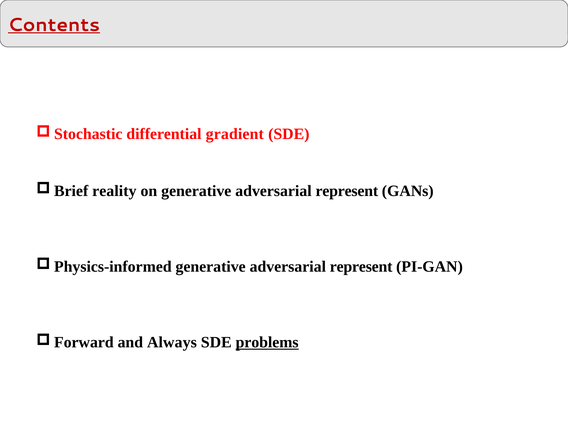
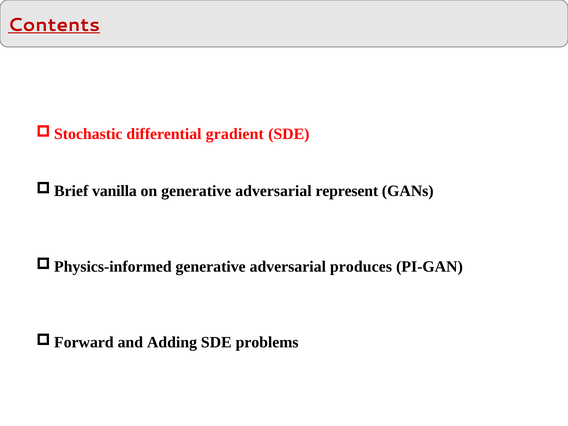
reality: reality -> vanilla (114, 191)
represent: represent -> produces (361, 267)
Always: Always -> Adding (172, 342)
problems underline: present -> none (267, 342)
